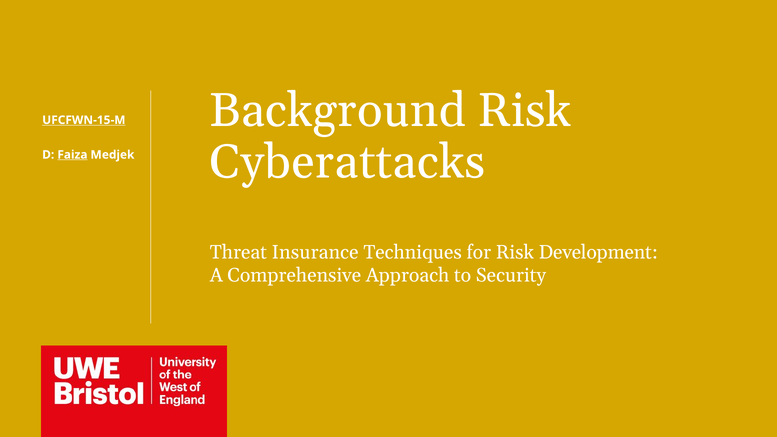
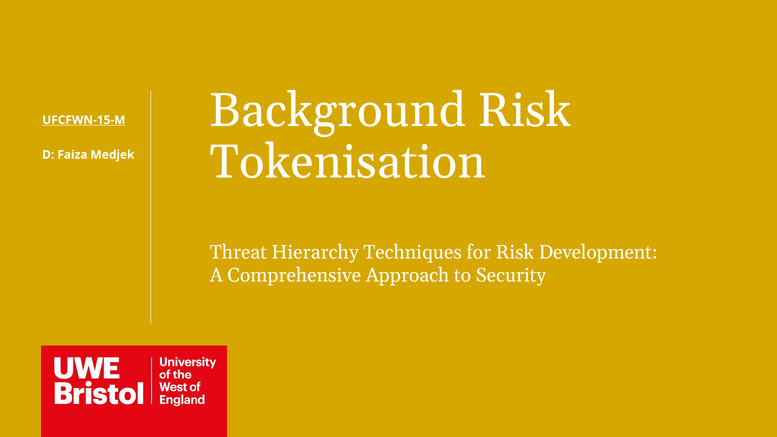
Cyberattacks: Cyberattacks -> Tokenisation (348, 162)
Faiza underline: present -> none (72, 155)
Insurance: Insurance -> Hierarchy (315, 252)
